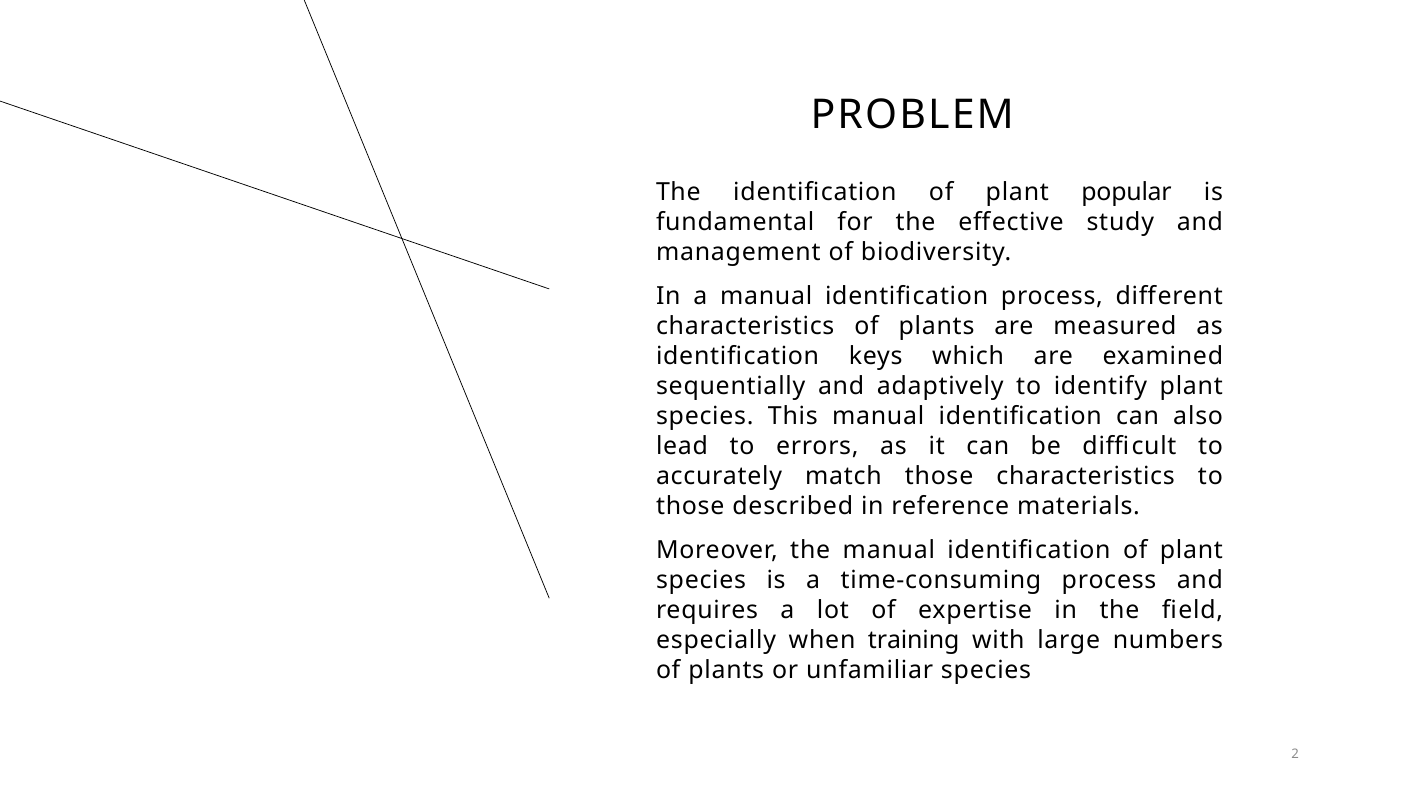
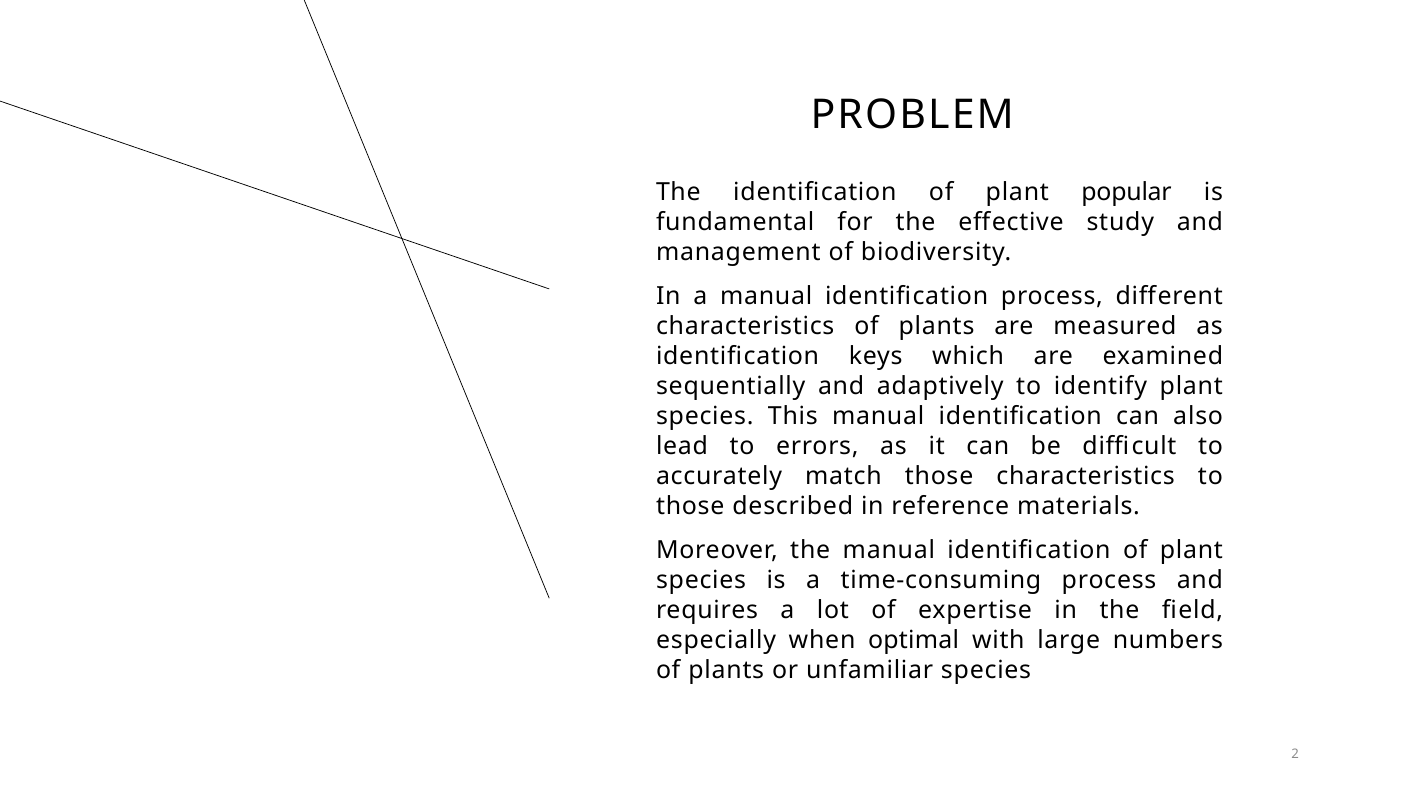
training: training -> optimal (914, 640)
